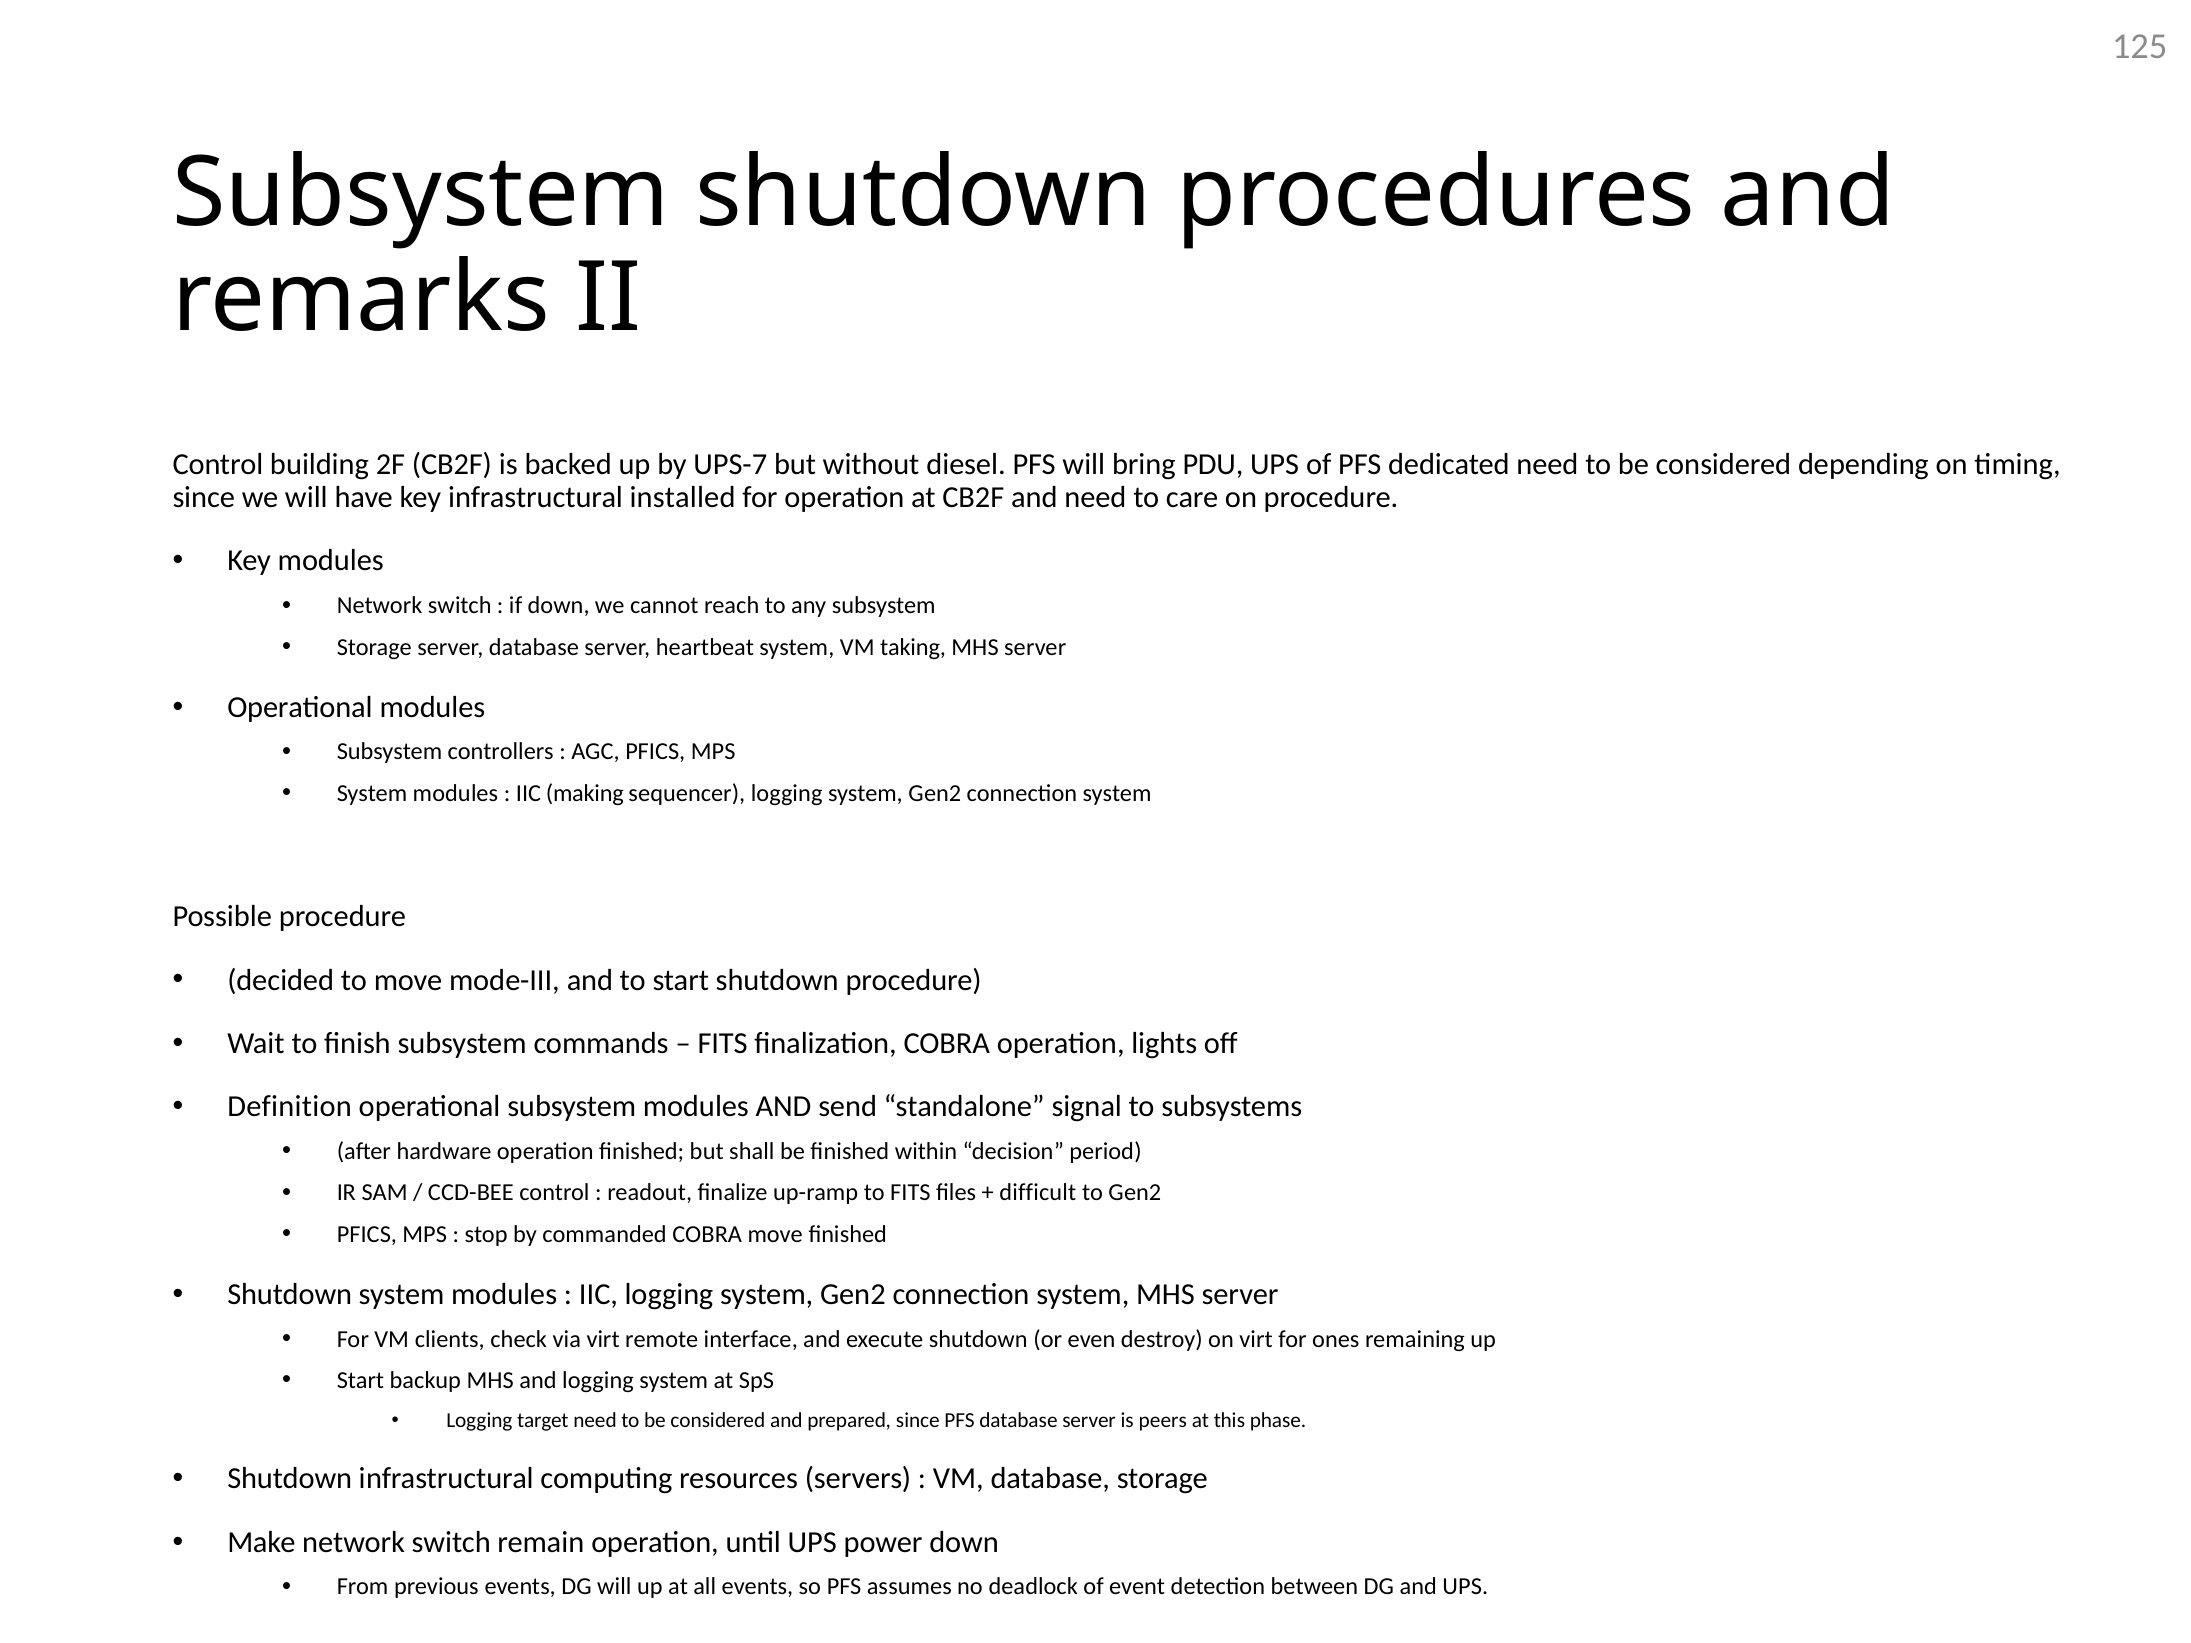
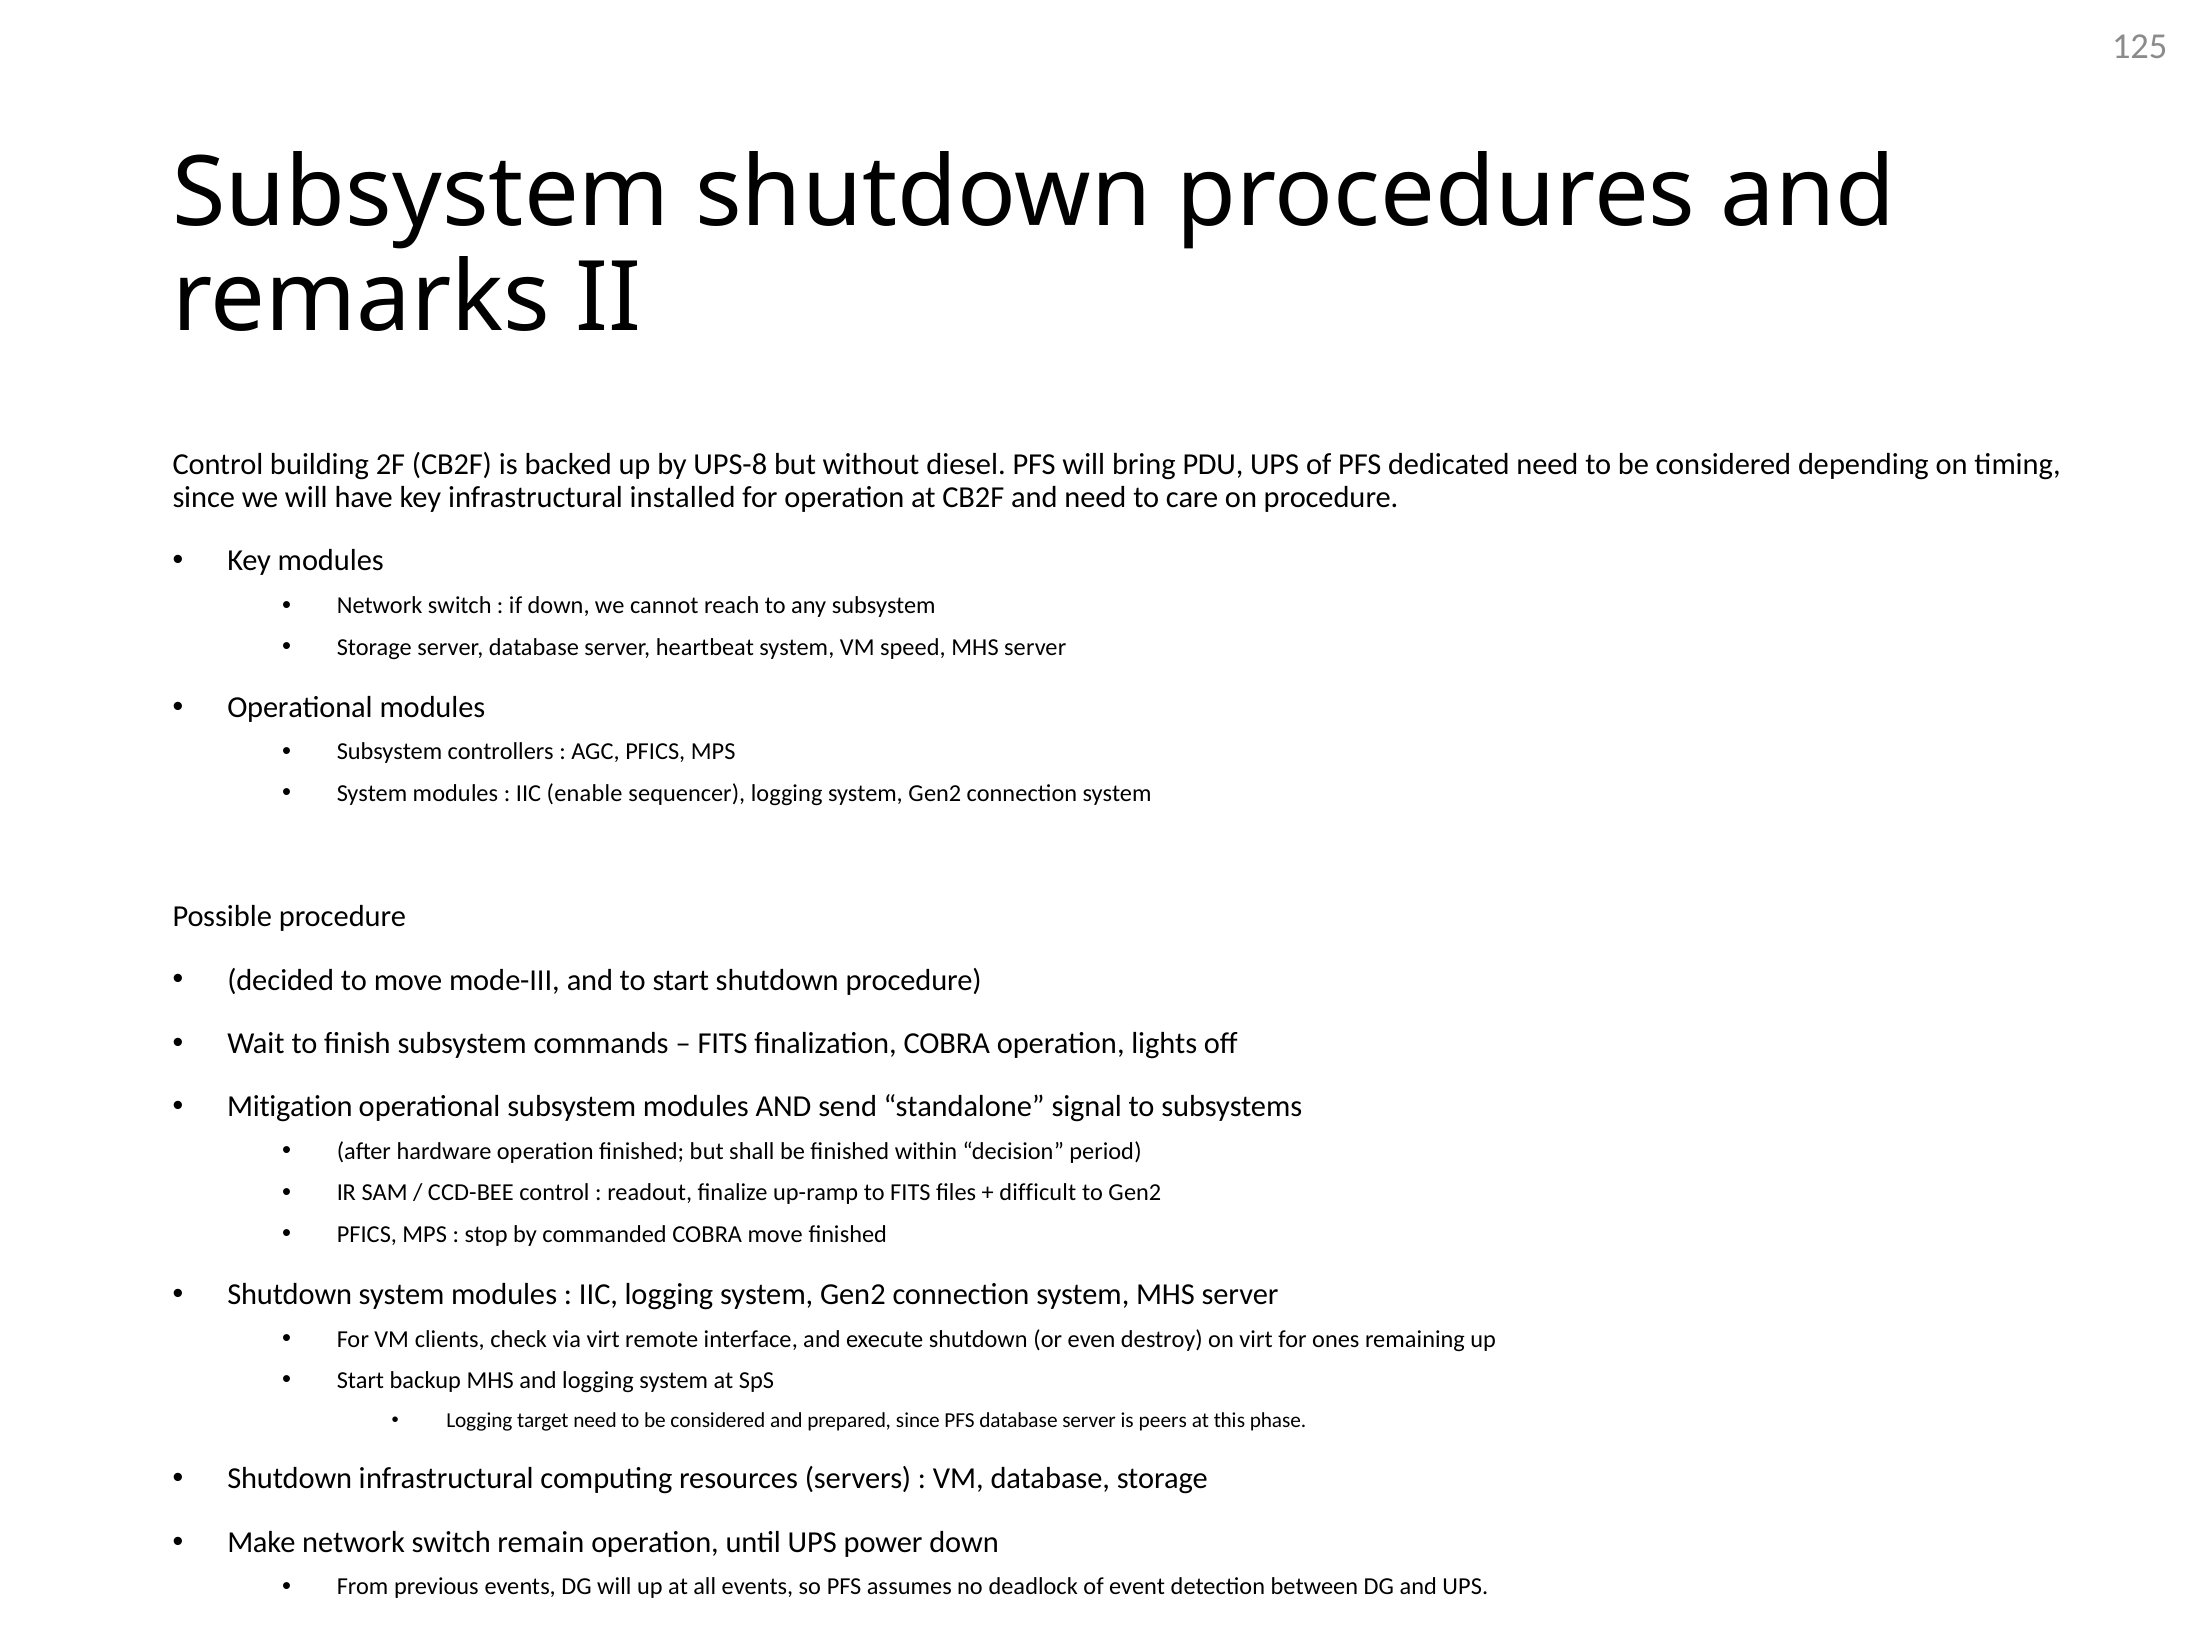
UPS-7: UPS-7 -> UPS-8 (730, 465)
taking: taking -> speed (913, 647)
making: making -> enable (585, 793)
Definition: Definition -> Mitigation (290, 1107)
